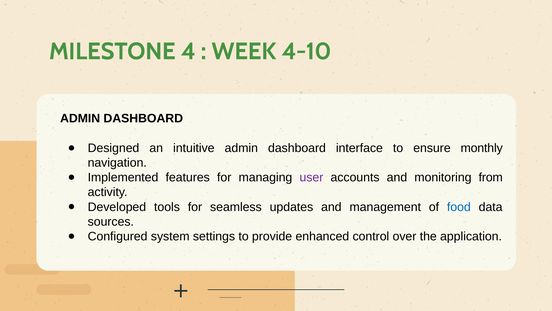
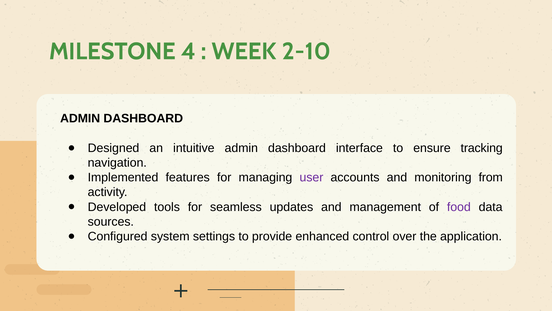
4-10: 4-10 -> 2-10 (306, 51)
monthly: monthly -> tracking (482, 148)
food colour: blue -> purple (459, 207)
